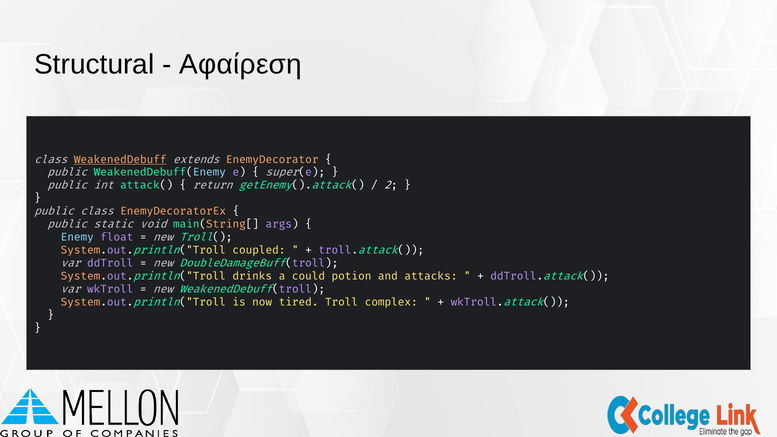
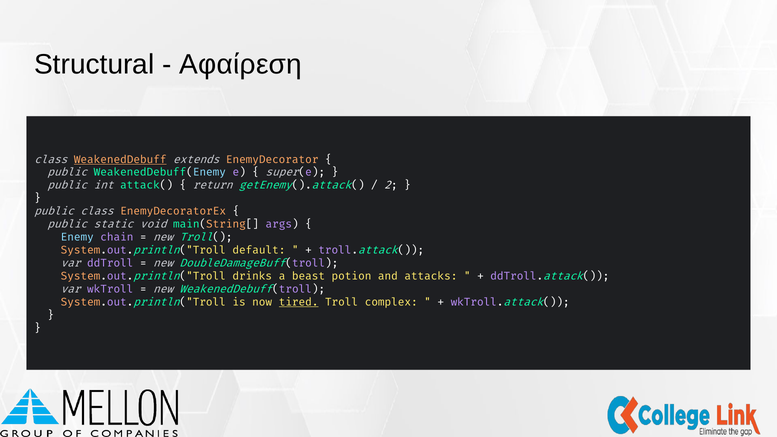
float: float -> chain (117, 237)
coupled: coupled -> default (259, 250)
could: could -> beast (309, 276)
tired underline: none -> present (299, 302)
